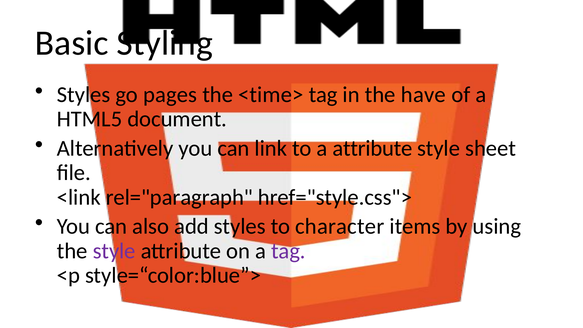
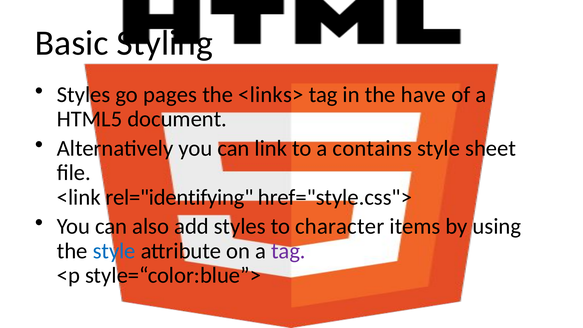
<time>: <time> -> <links> (271, 95)
a attribute: attribute -> contains (372, 148)
rel="paragraph: rel="paragraph -> rel="identifying (179, 197)
style colour: purple -> blue (114, 251)
